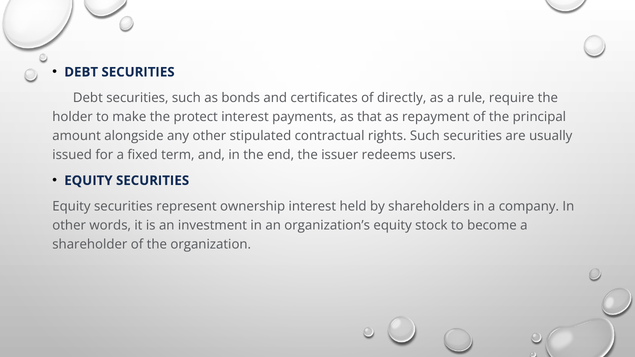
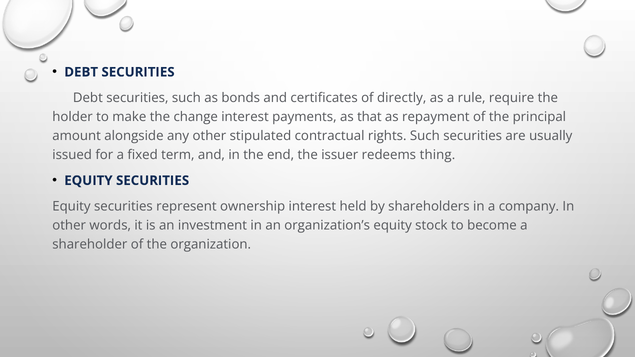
protect: protect -> change (196, 117)
users: users -> thing (437, 155)
